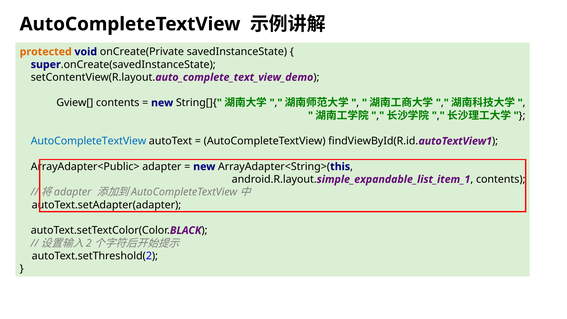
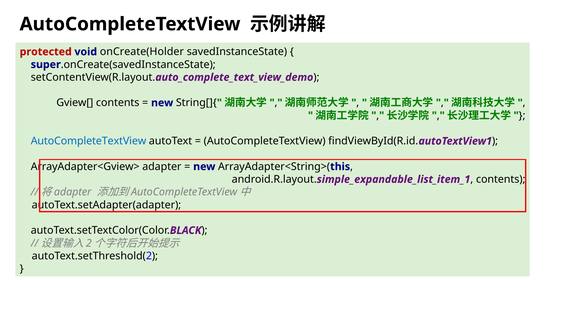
protected colour: orange -> red (46, 52)
onCreate(Private: onCreate(Private -> onCreate(Holder (142, 52)
ArrayAdapter<Public>: ArrayAdapter<Public> -> ArrayAdapter<Gview> (85, 167)
